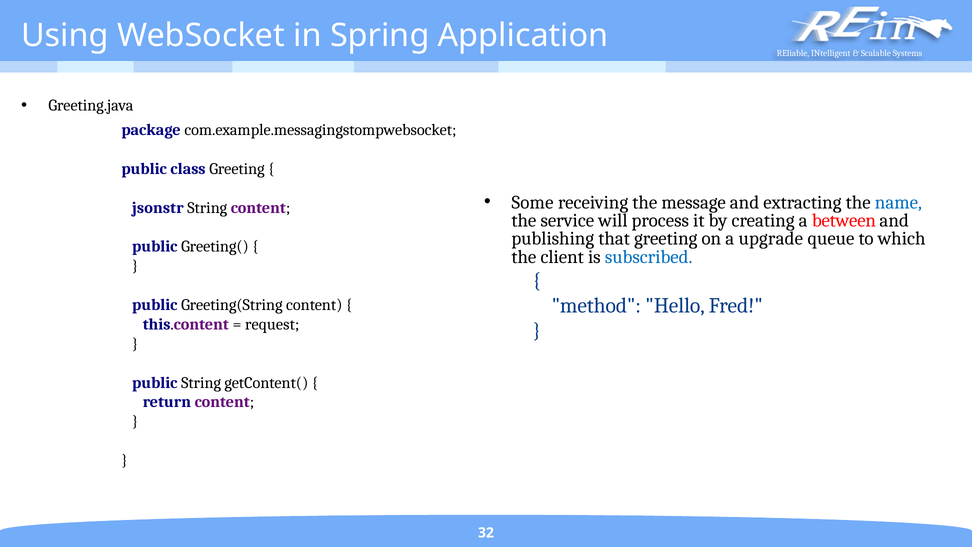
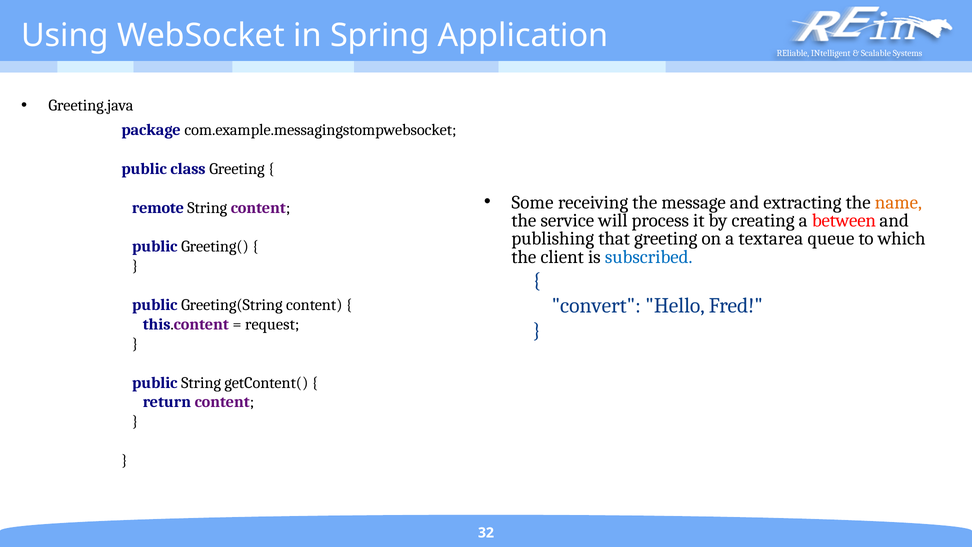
name colour: blue -> orange (898, 202)
jsonstr: jsonstr -> remote (158, 208)
upgrade: upgrade -> textarea (771, 239)
method: method -> convert (596, 305)
